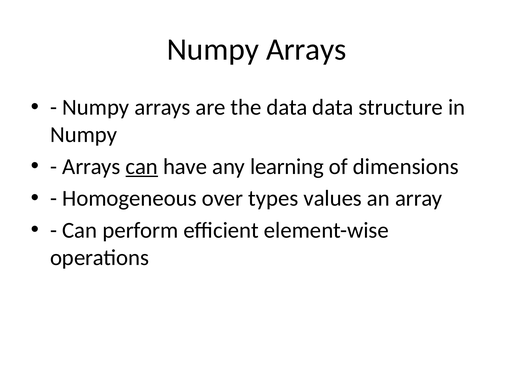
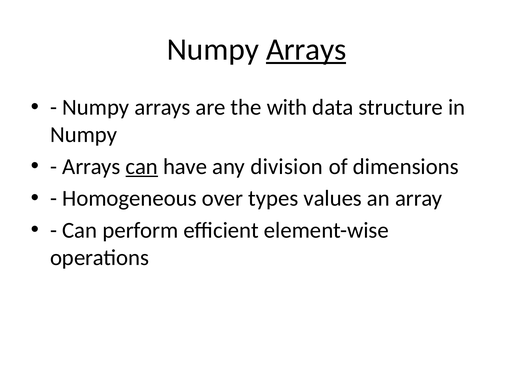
Arrays underline: none -> present (306, 50)
the data: data -> with (287, 108)
learning: learning -> division (287, 167)
